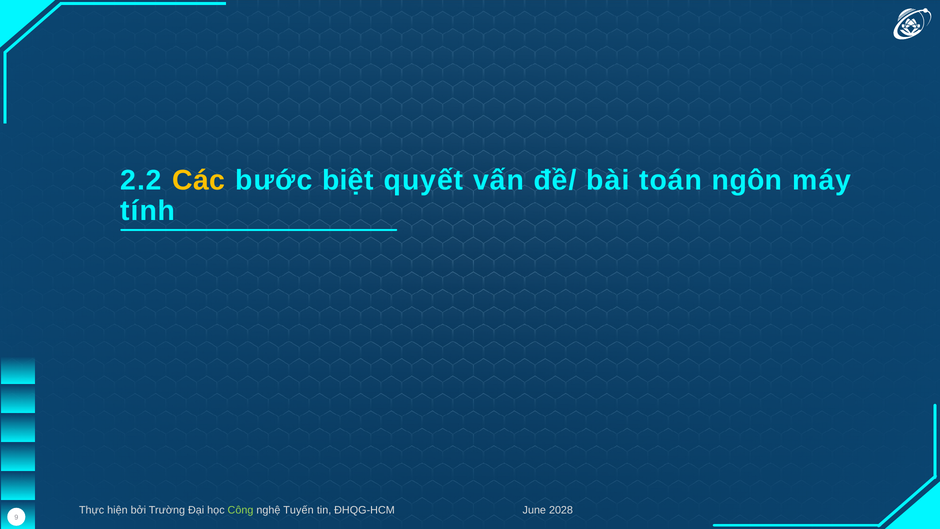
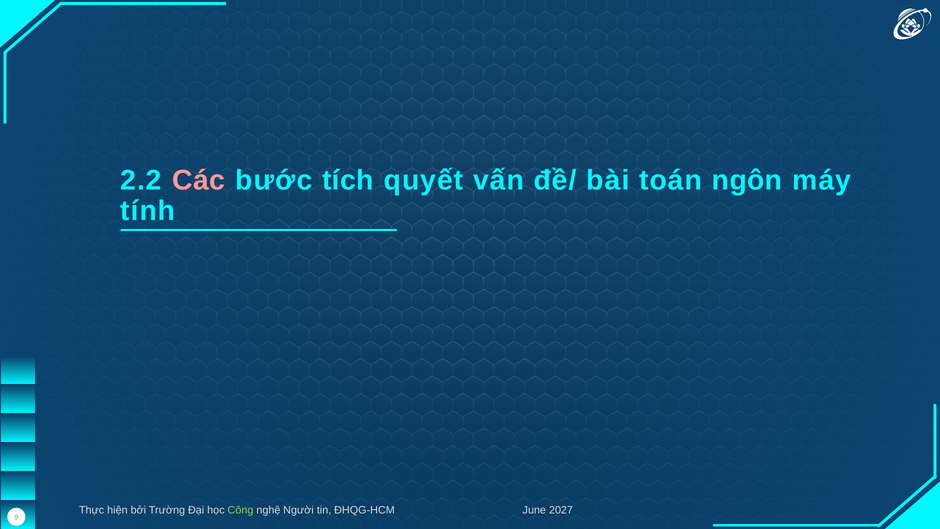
Các colour: yellow -> pink (199, 180)
biệt: biệt -> tích (348, 180)
Tuyến: Tuyến -> Người (299, 510)
2028: 2028 -> 2027 (561, 510)
